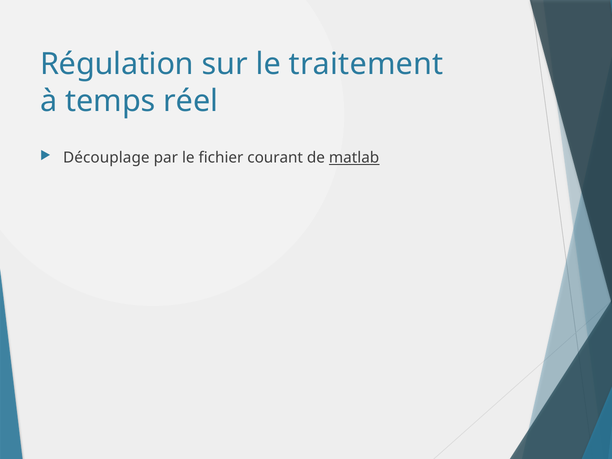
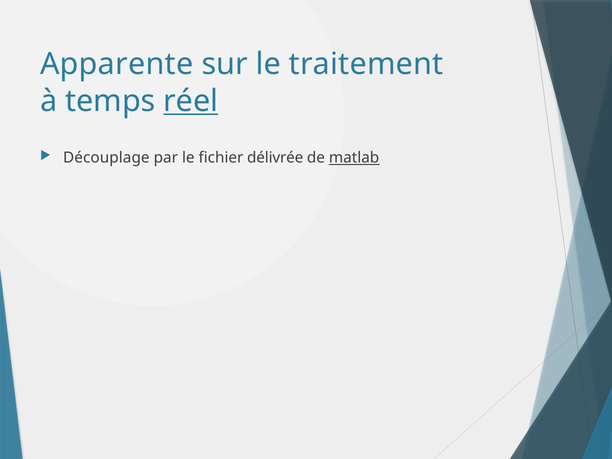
Régulation: Régulation -> Apparente (117, 64)
réel underline: none -> present (191, 101)
courant: courant -> délivrée (275, 158)
